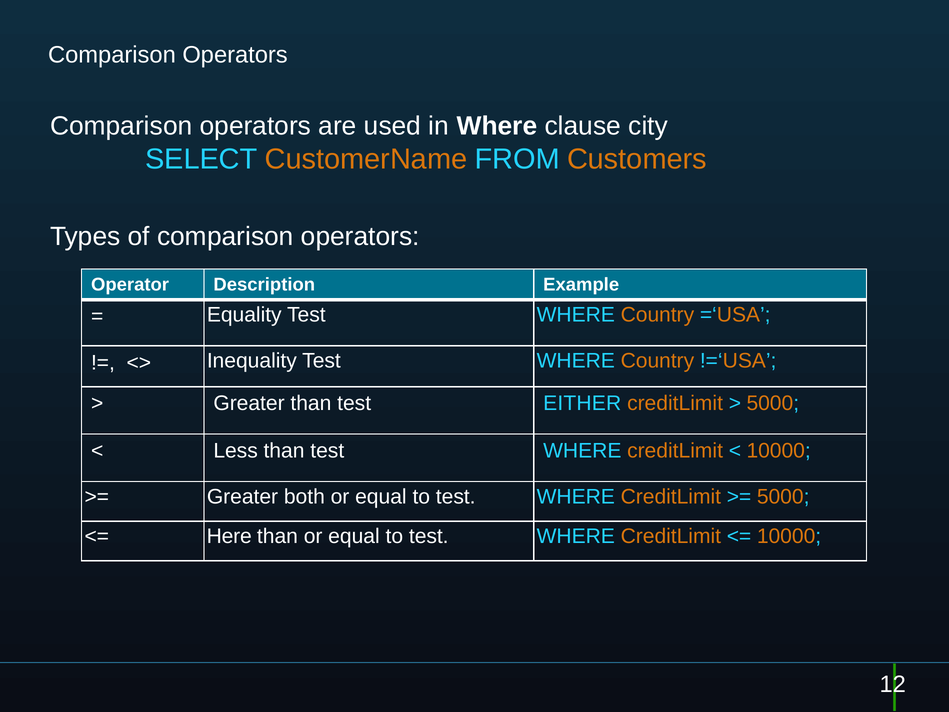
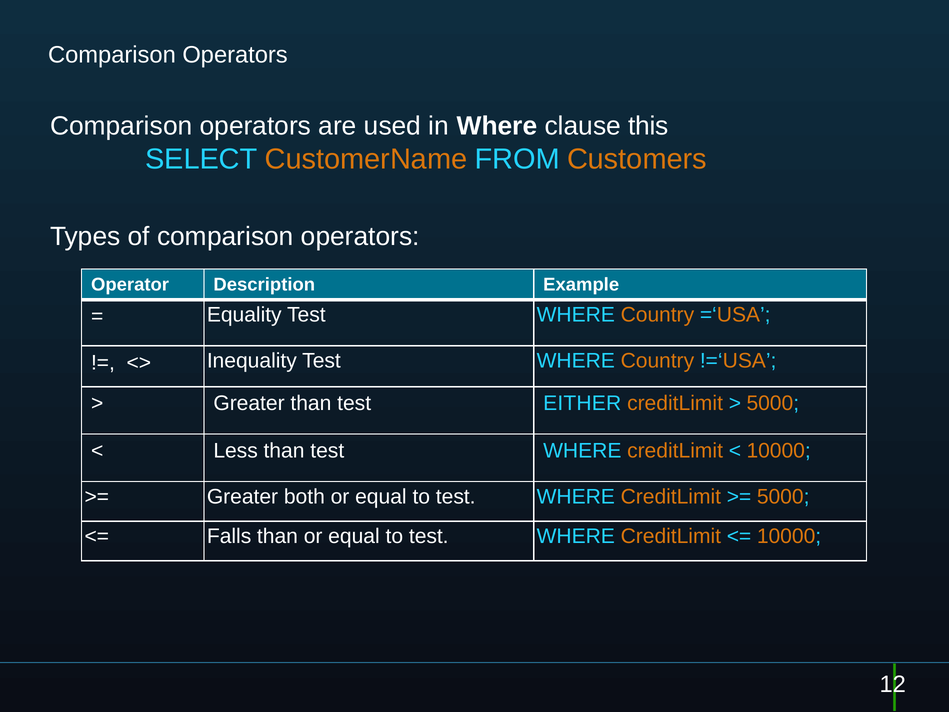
city: city -> this (648, 126)
Here: Here -> Falls (229, 536)
